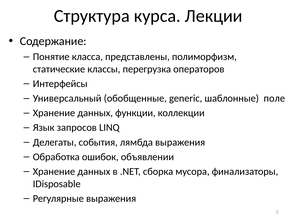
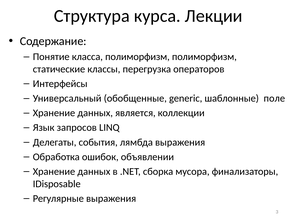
класса представлены: представлены -> полиморфизм (137, 57)
функции: функции -> является (135, 113)
